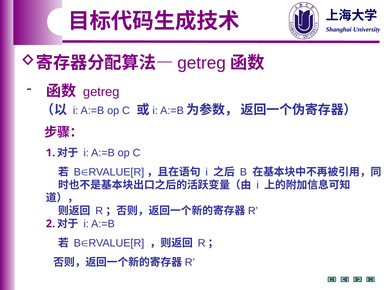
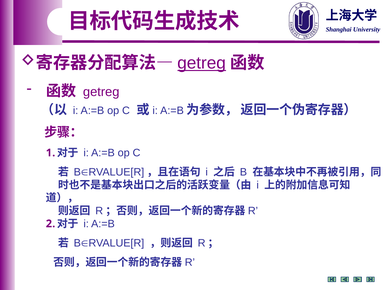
getreg underline: none -> present (202, 63)
